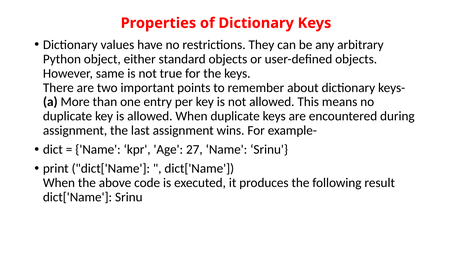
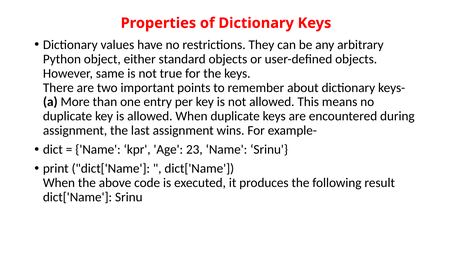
27: 27 -> 23 (194, 149)
